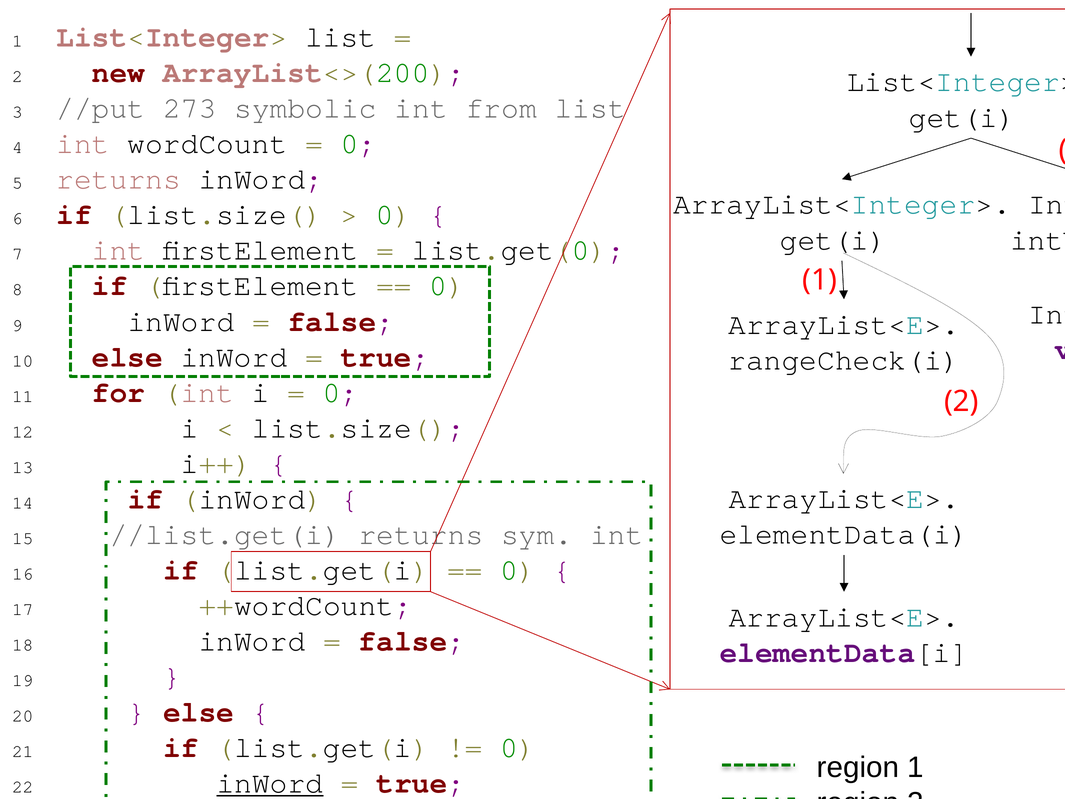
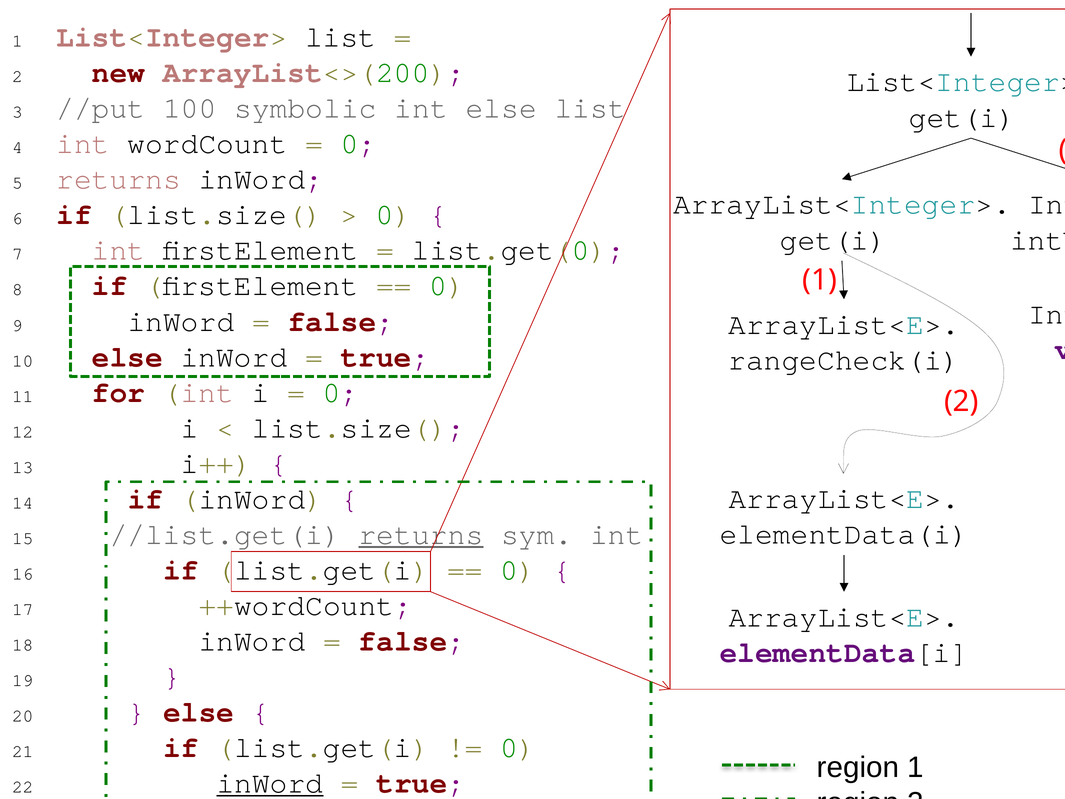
273: 273 -> 100 (190, 108)
int from: from -> else (501, 108)
returns underline: none -> present (421, 534)
